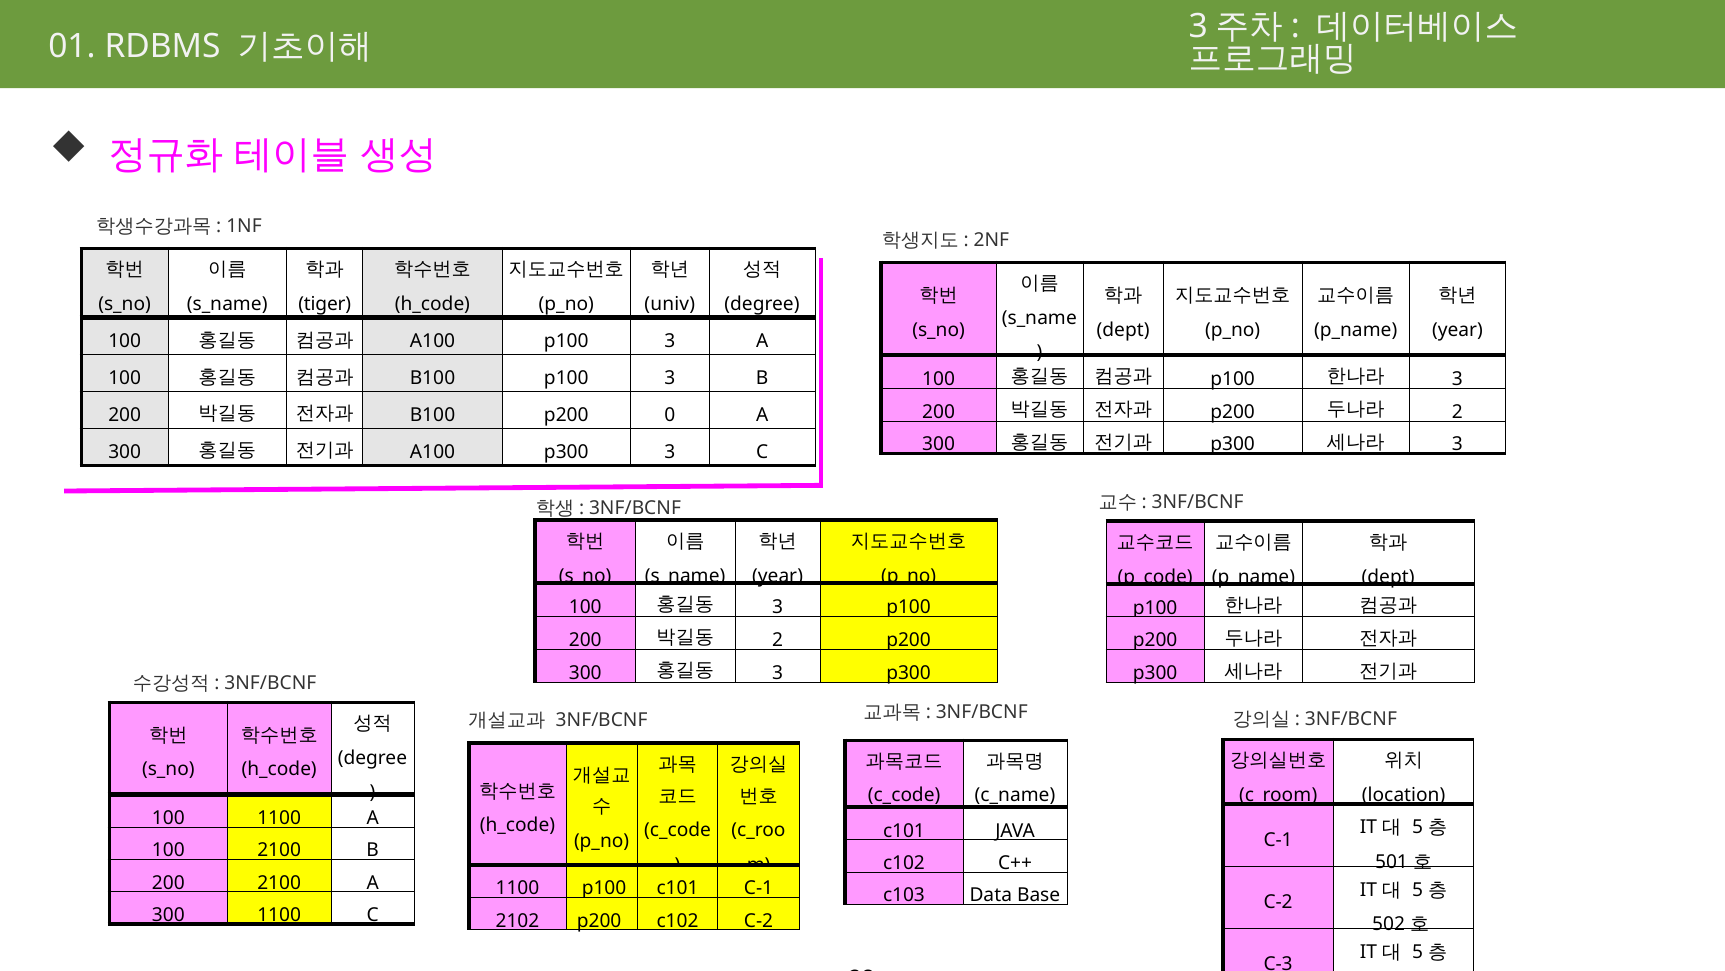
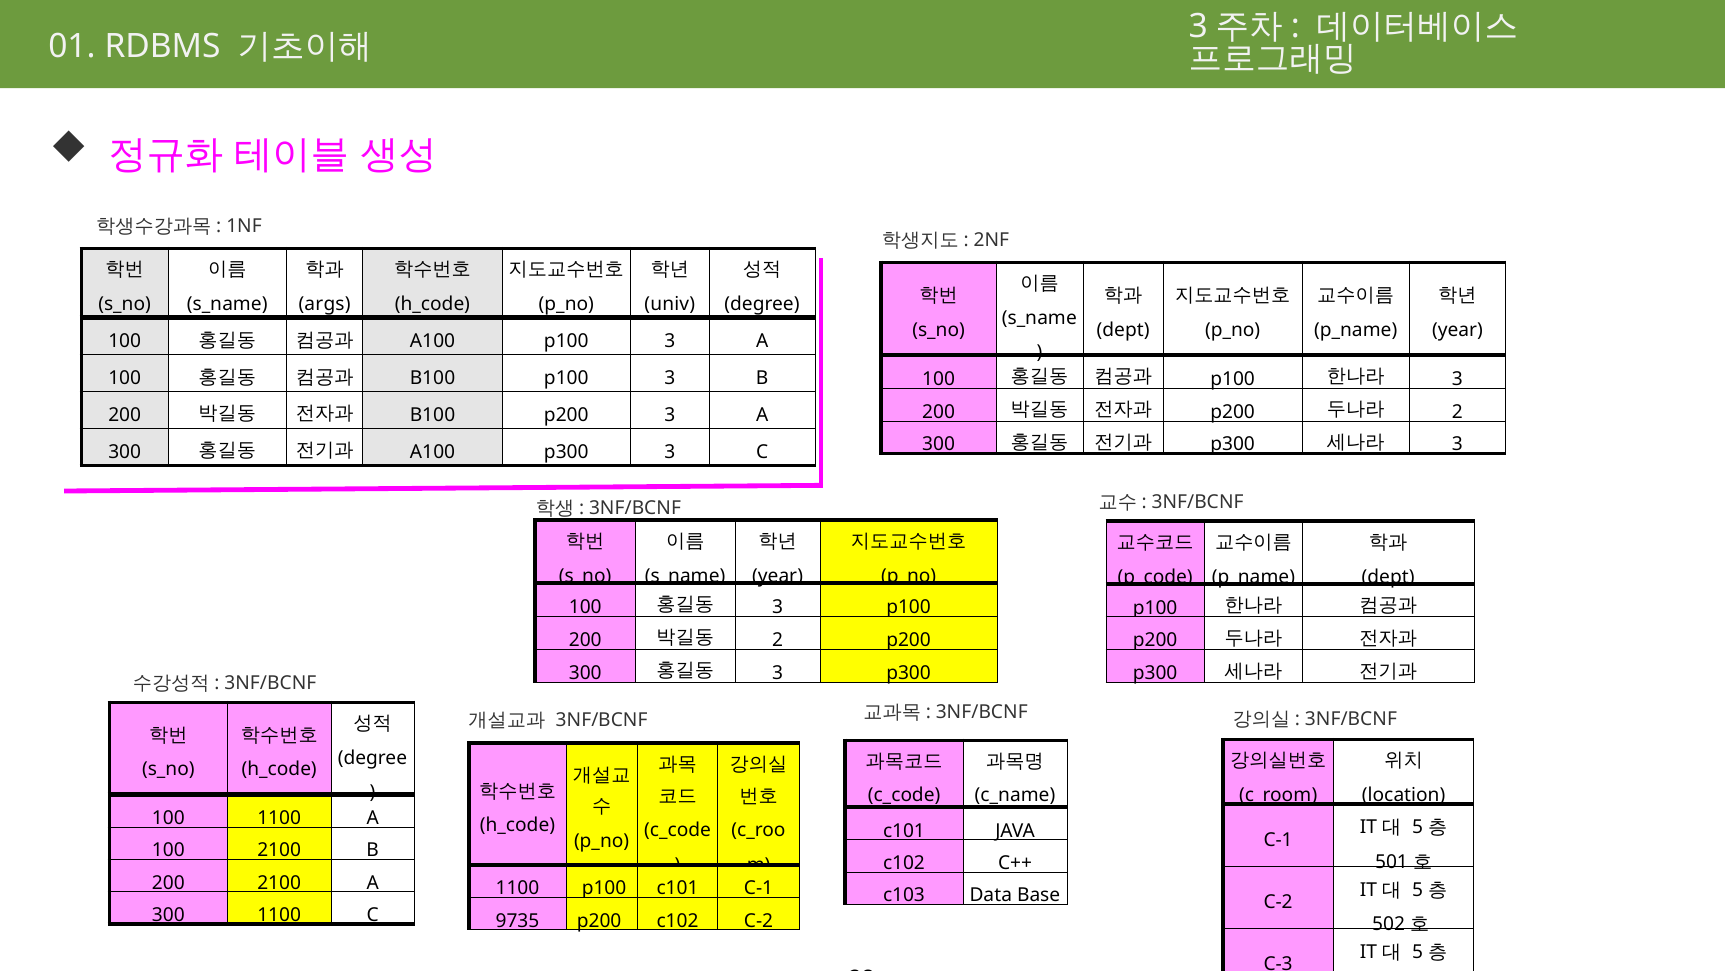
tiger: tiger -> args (325, 304)
p200 0: 0 -> 3 (670, 415)
2102: 2102 -> 9735 (517, 920)
